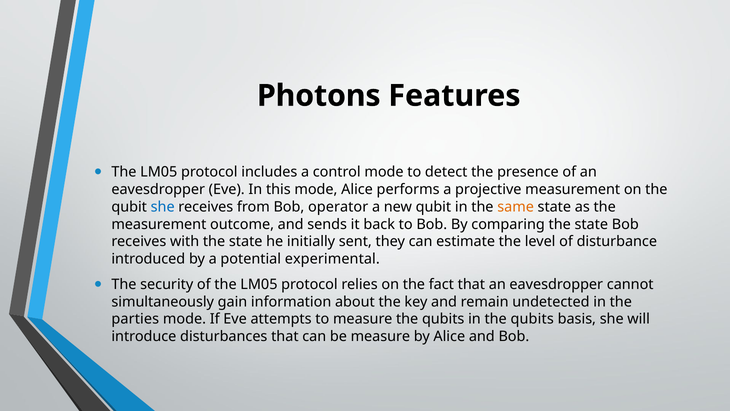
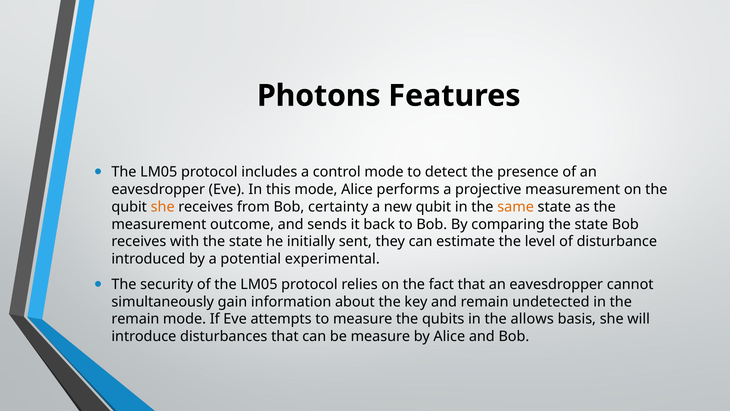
she colour: blue -> orange (163, 207)
operator: operator -> certainty (338, 207)
parties: parties -> remain (135, 319)
in the qubits: qubits -> allows (532, 319)
